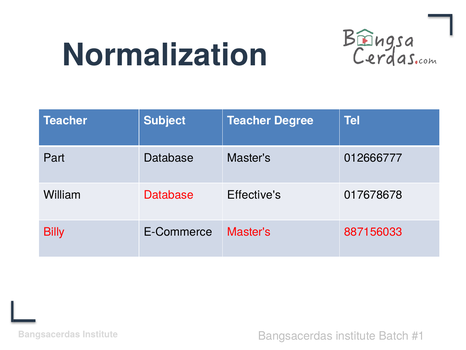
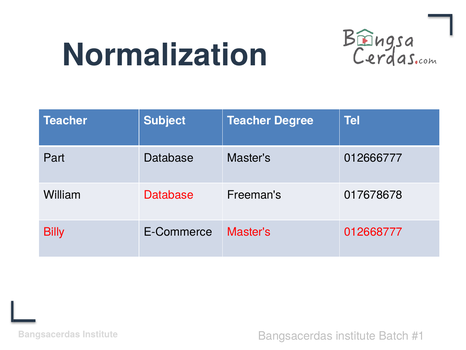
Effective's: Effective's -> Freeman's (254, 195)
887156033: 887156033 -> 012668777 (373, 232)
